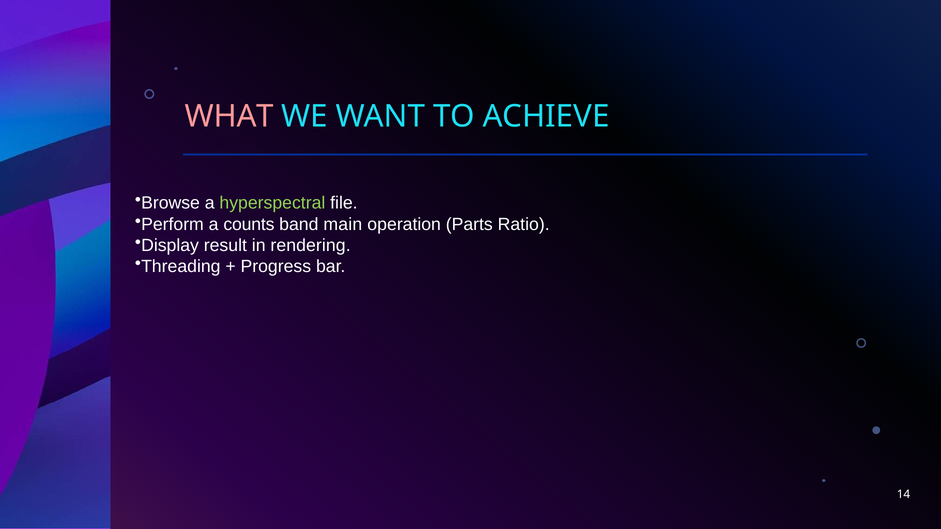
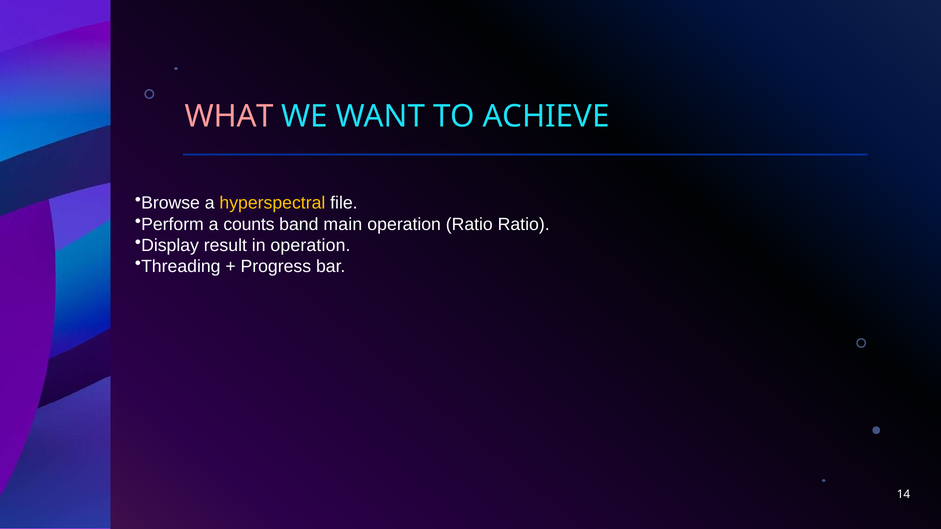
hyperspectral colour: light green -> yellow (272, 203)
operation Parts: Parts -> Ratio (469, 224)
in rendering: rendering -> operation (310, 245)
